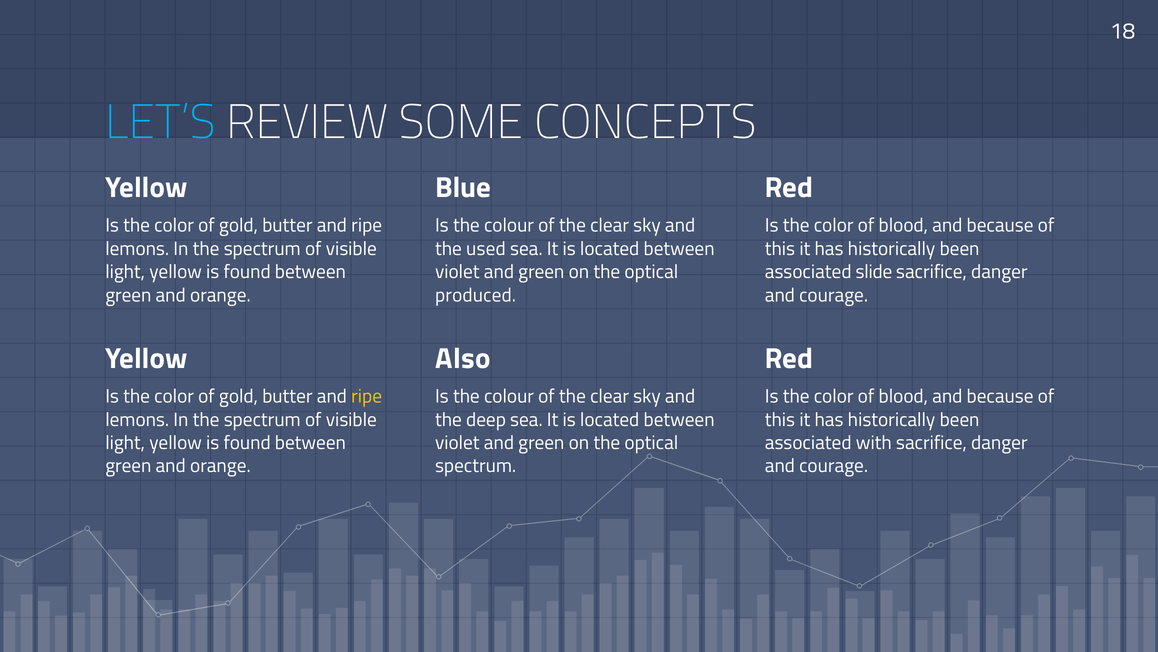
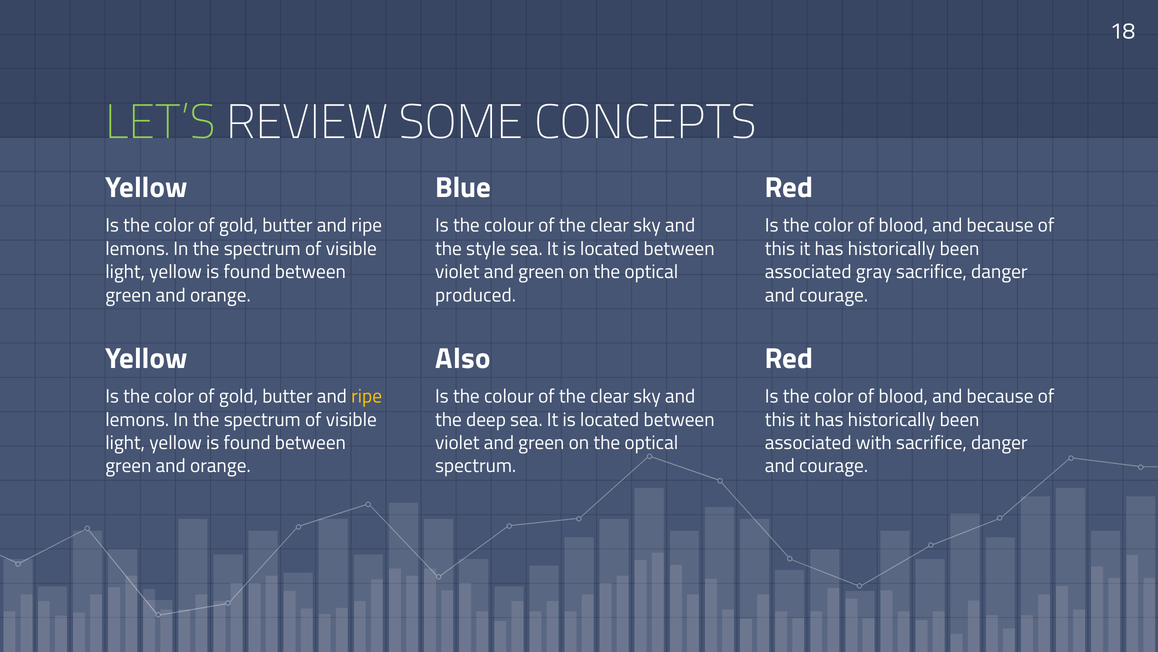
LET’S colour: light blue -> light green (161, 122)
used: used -> style (486, 249)
slide: slide -> gray (874, 272)
